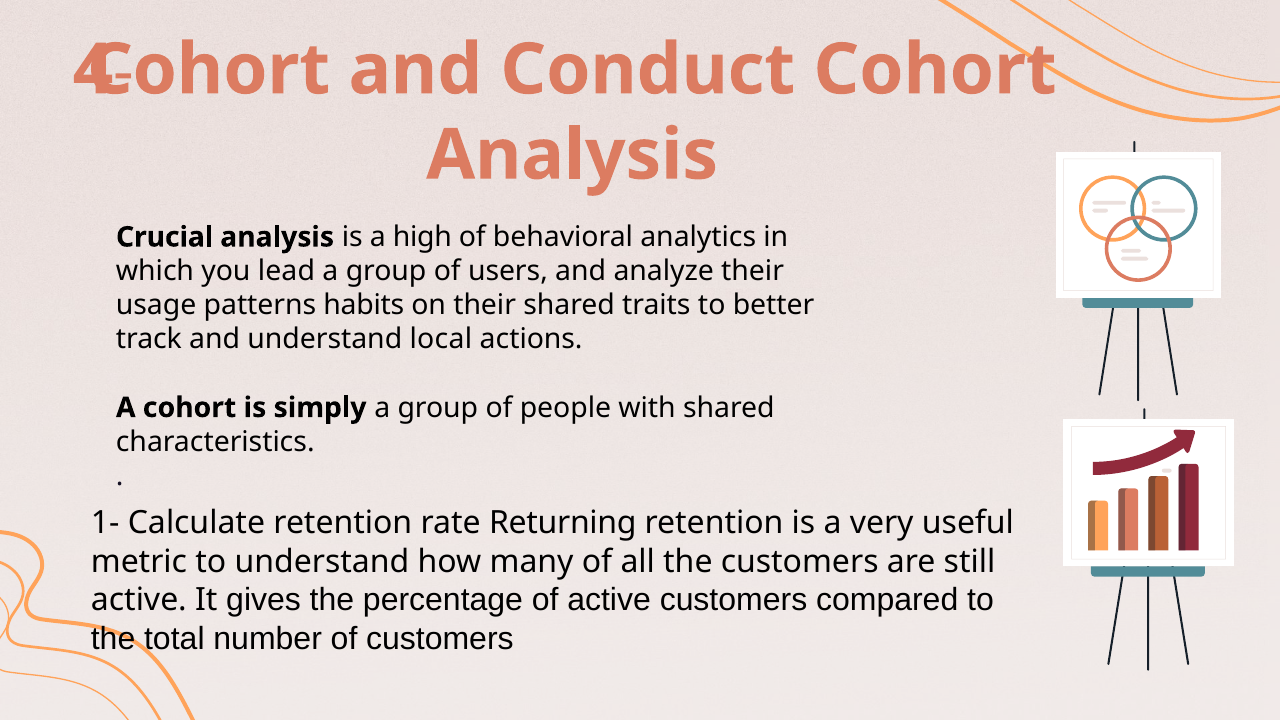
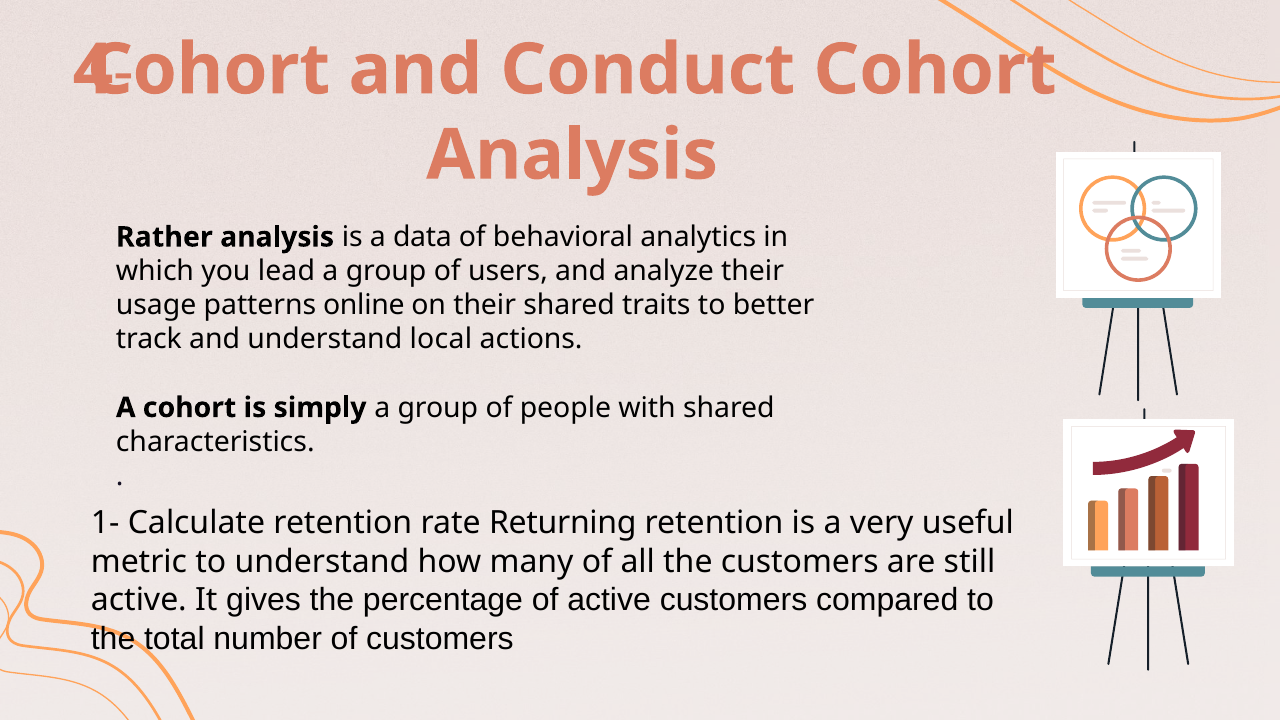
Crucial: Crucial -> Rather (164, 237)
high: high -> data (422, 237)
habits: habits -> online (364, 305)
